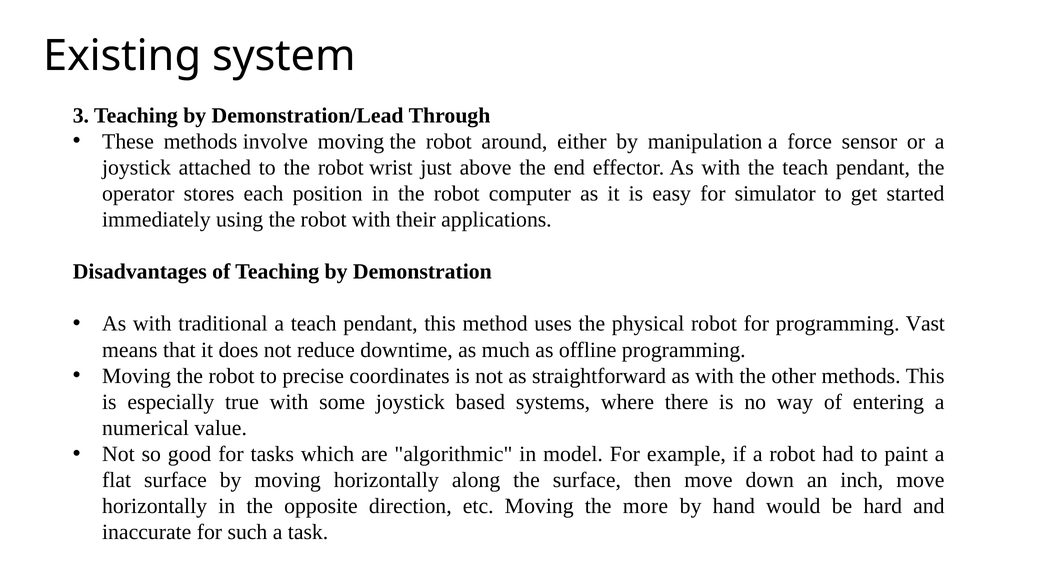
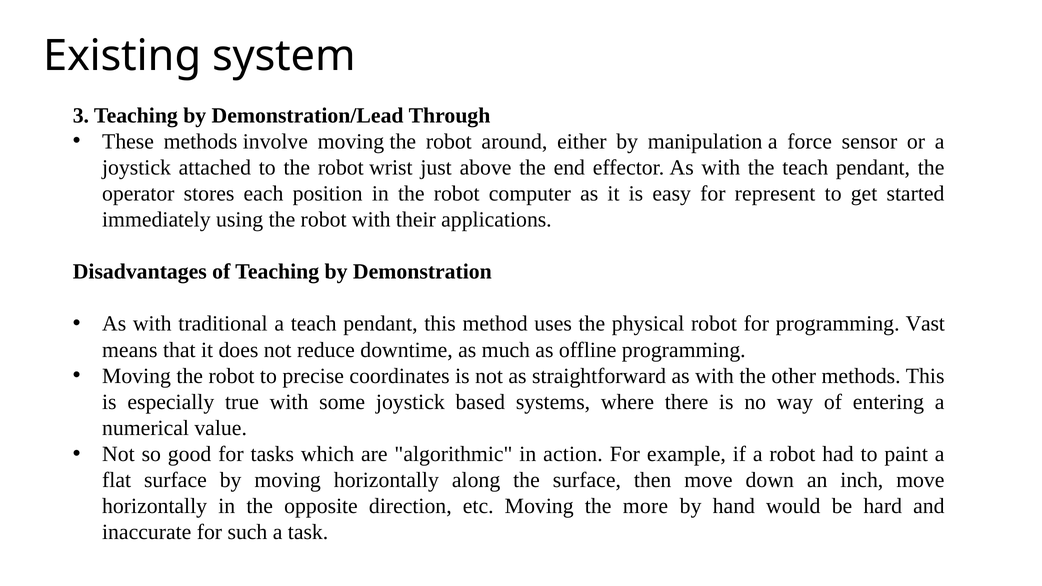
simulator: simulator -> represent (775, 194)
model: model -> action (573, 454)
